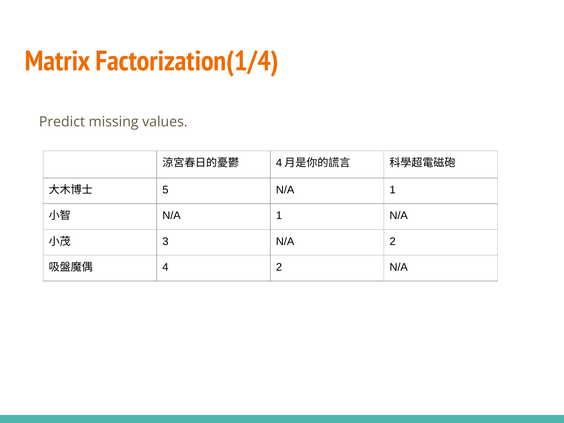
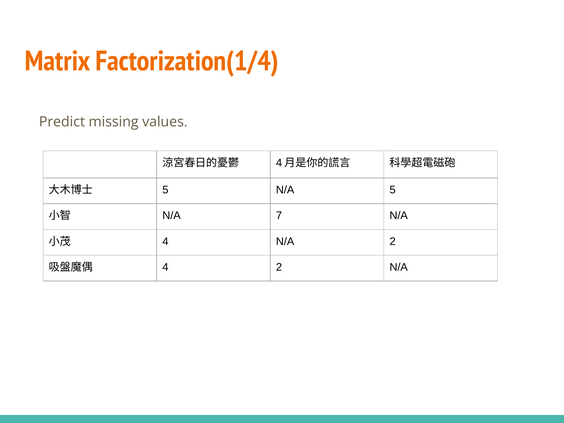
5 N/A 1: 1 -> 5 (393, 190)
1: 1 -> 7 (279, 216)
3: 3 -> 4 (165, 241)
